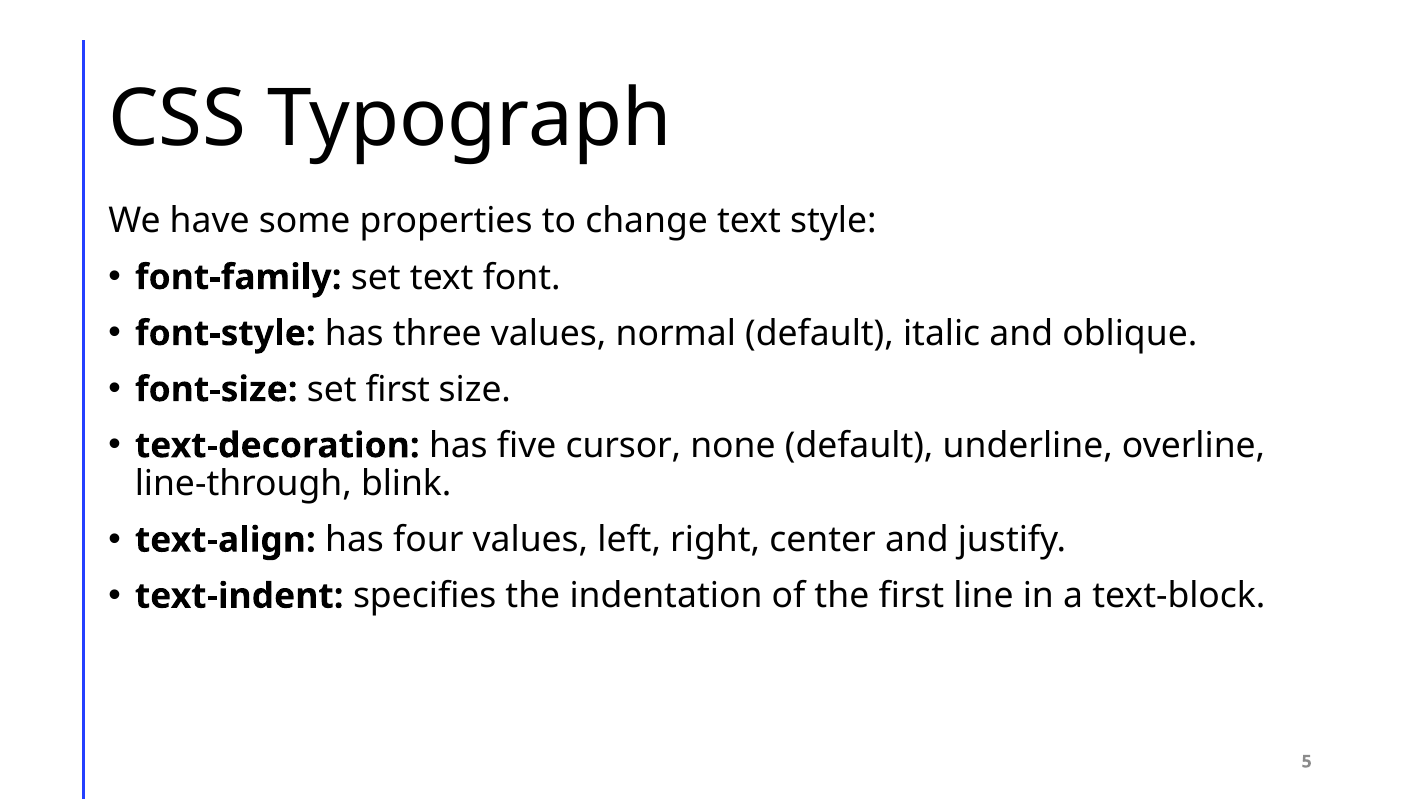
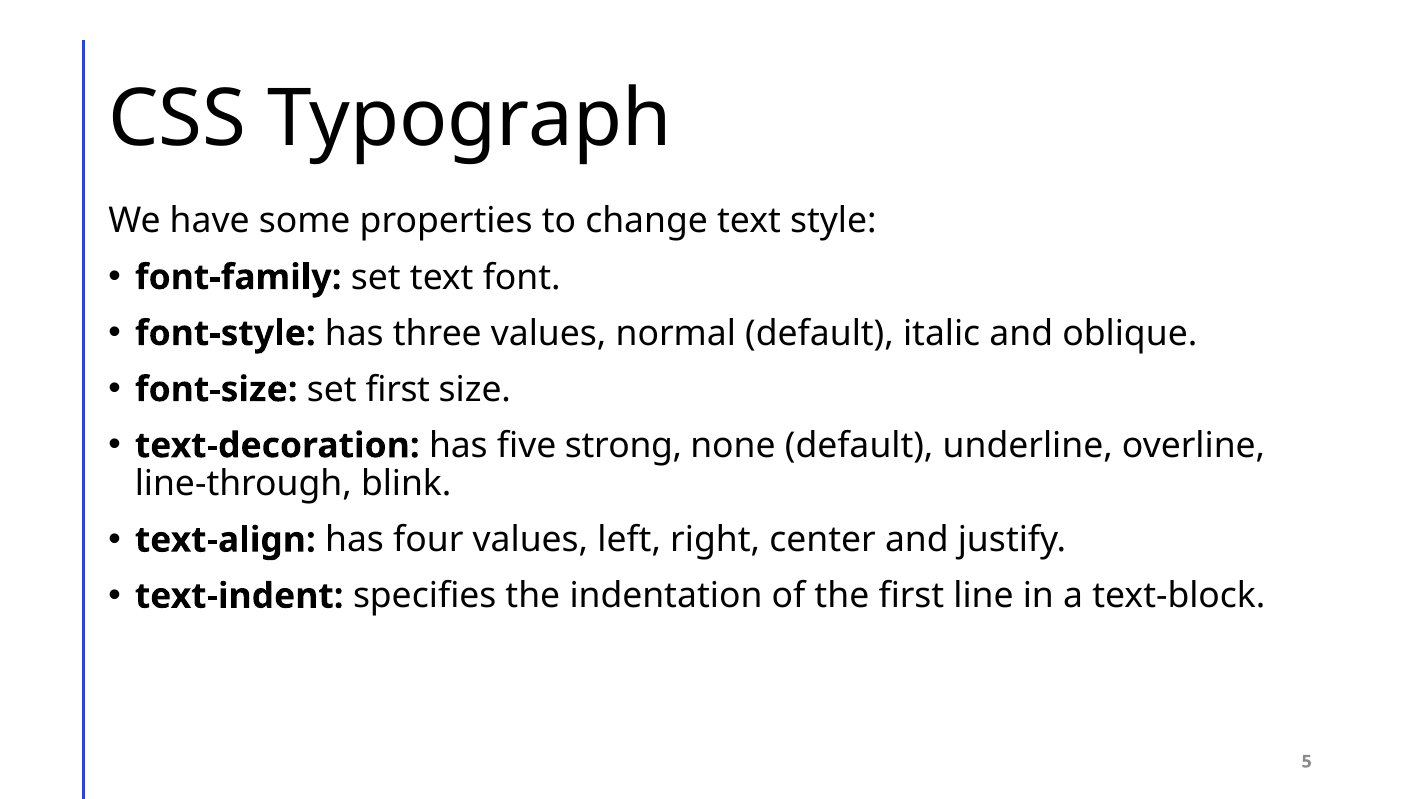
cursor: cursor -> strong (624, 445)
